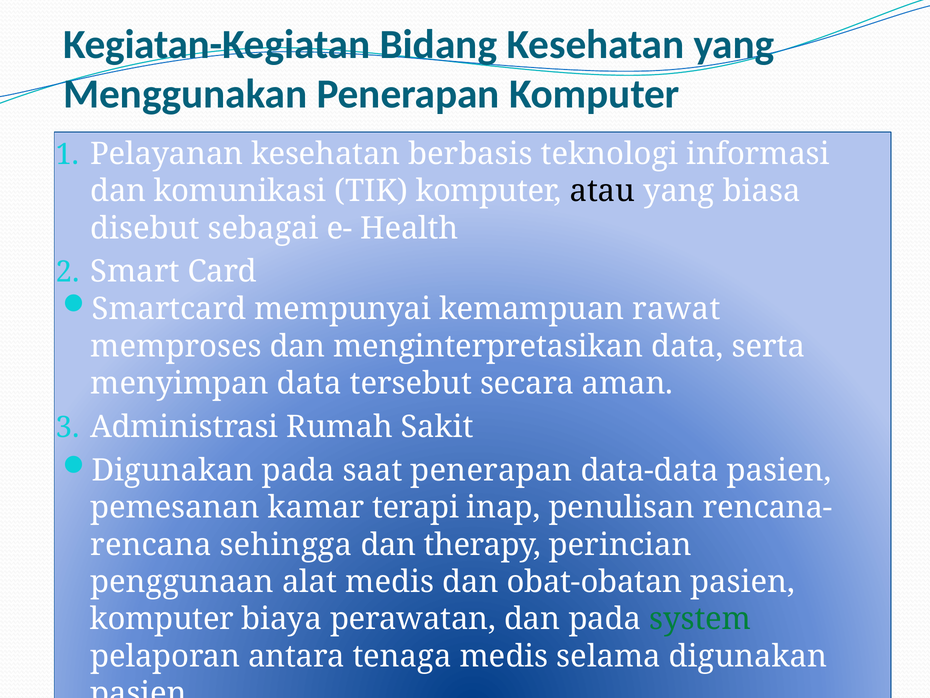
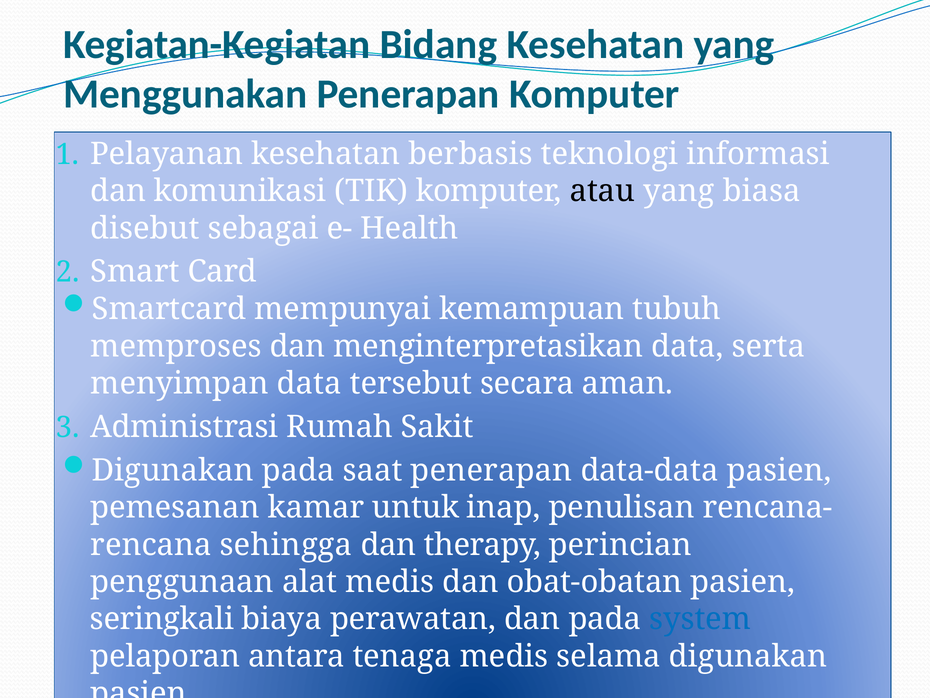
rawat: rawat -> tubuh (677, 309)
terapi: terapi -> untuk (416, 507)
komputer: komputer -> seringkali (162, 619)
system colour: green -> blue (700, 619)
